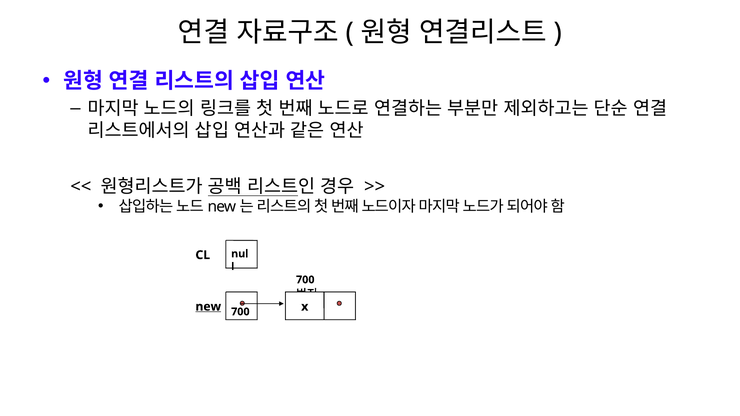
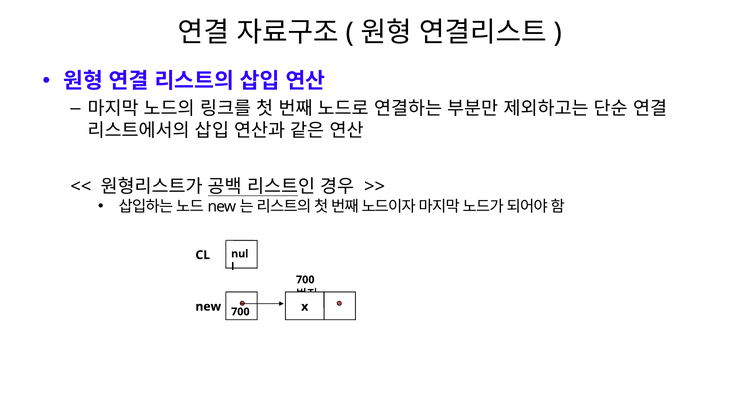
new underline: present -> none (208, 307)
